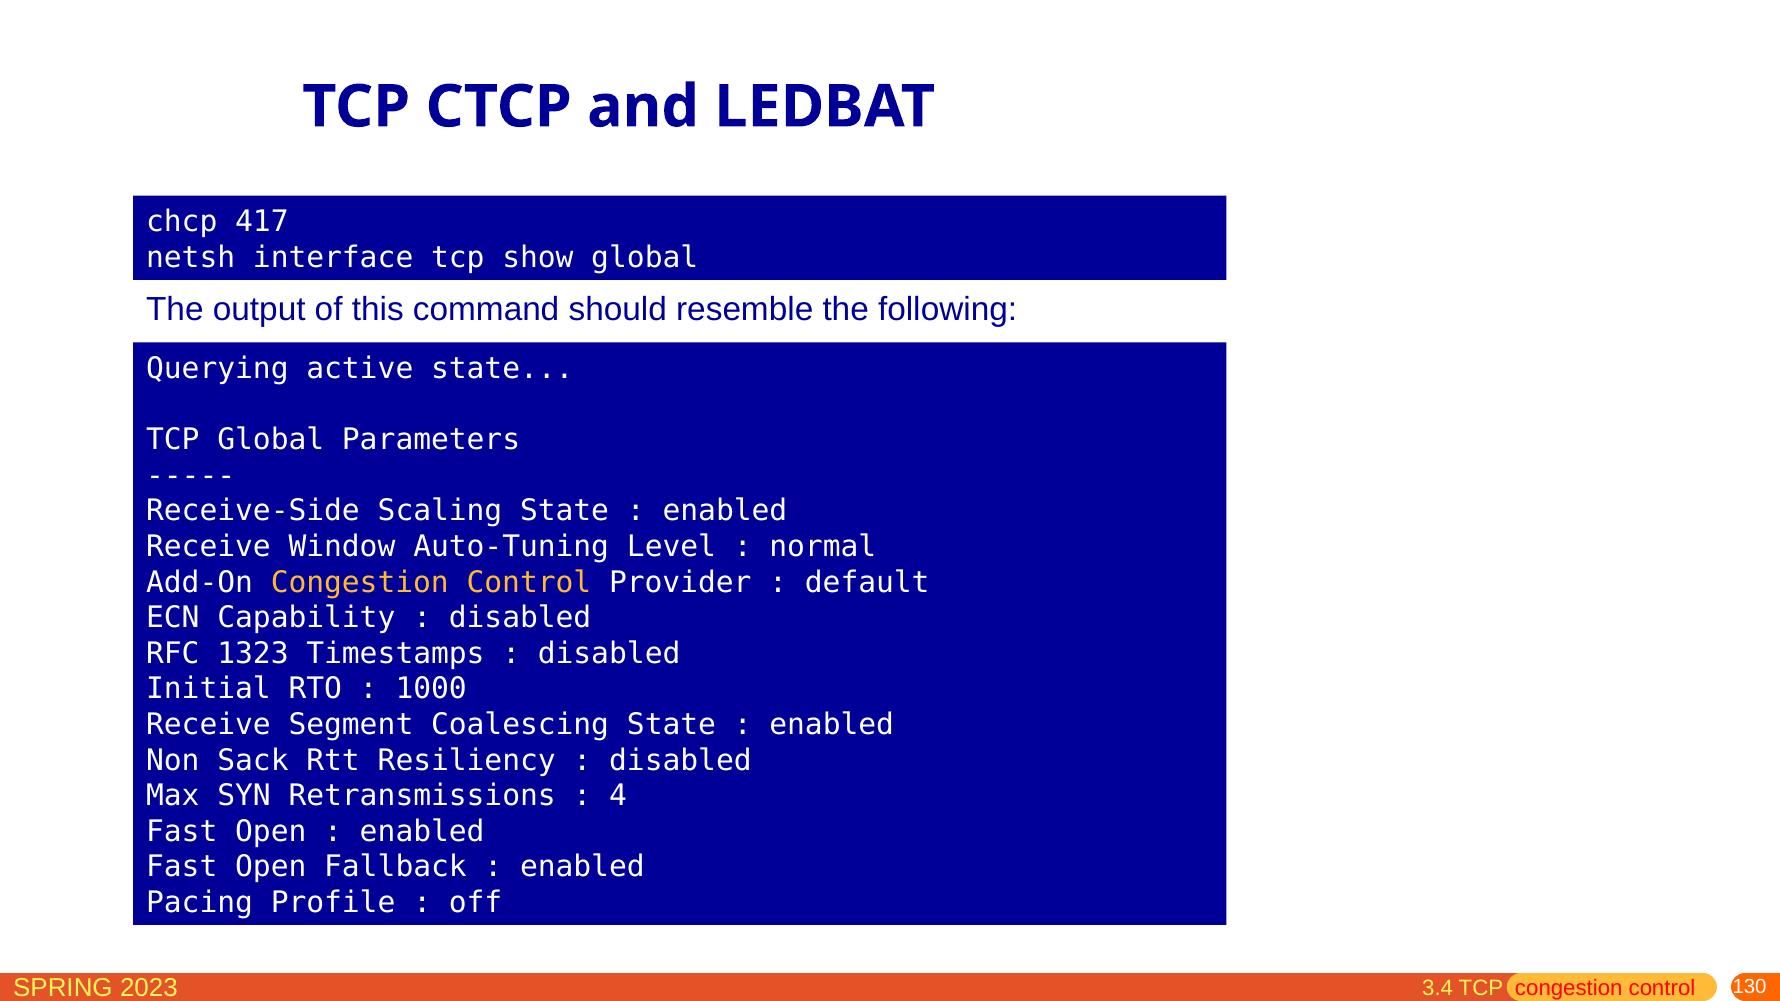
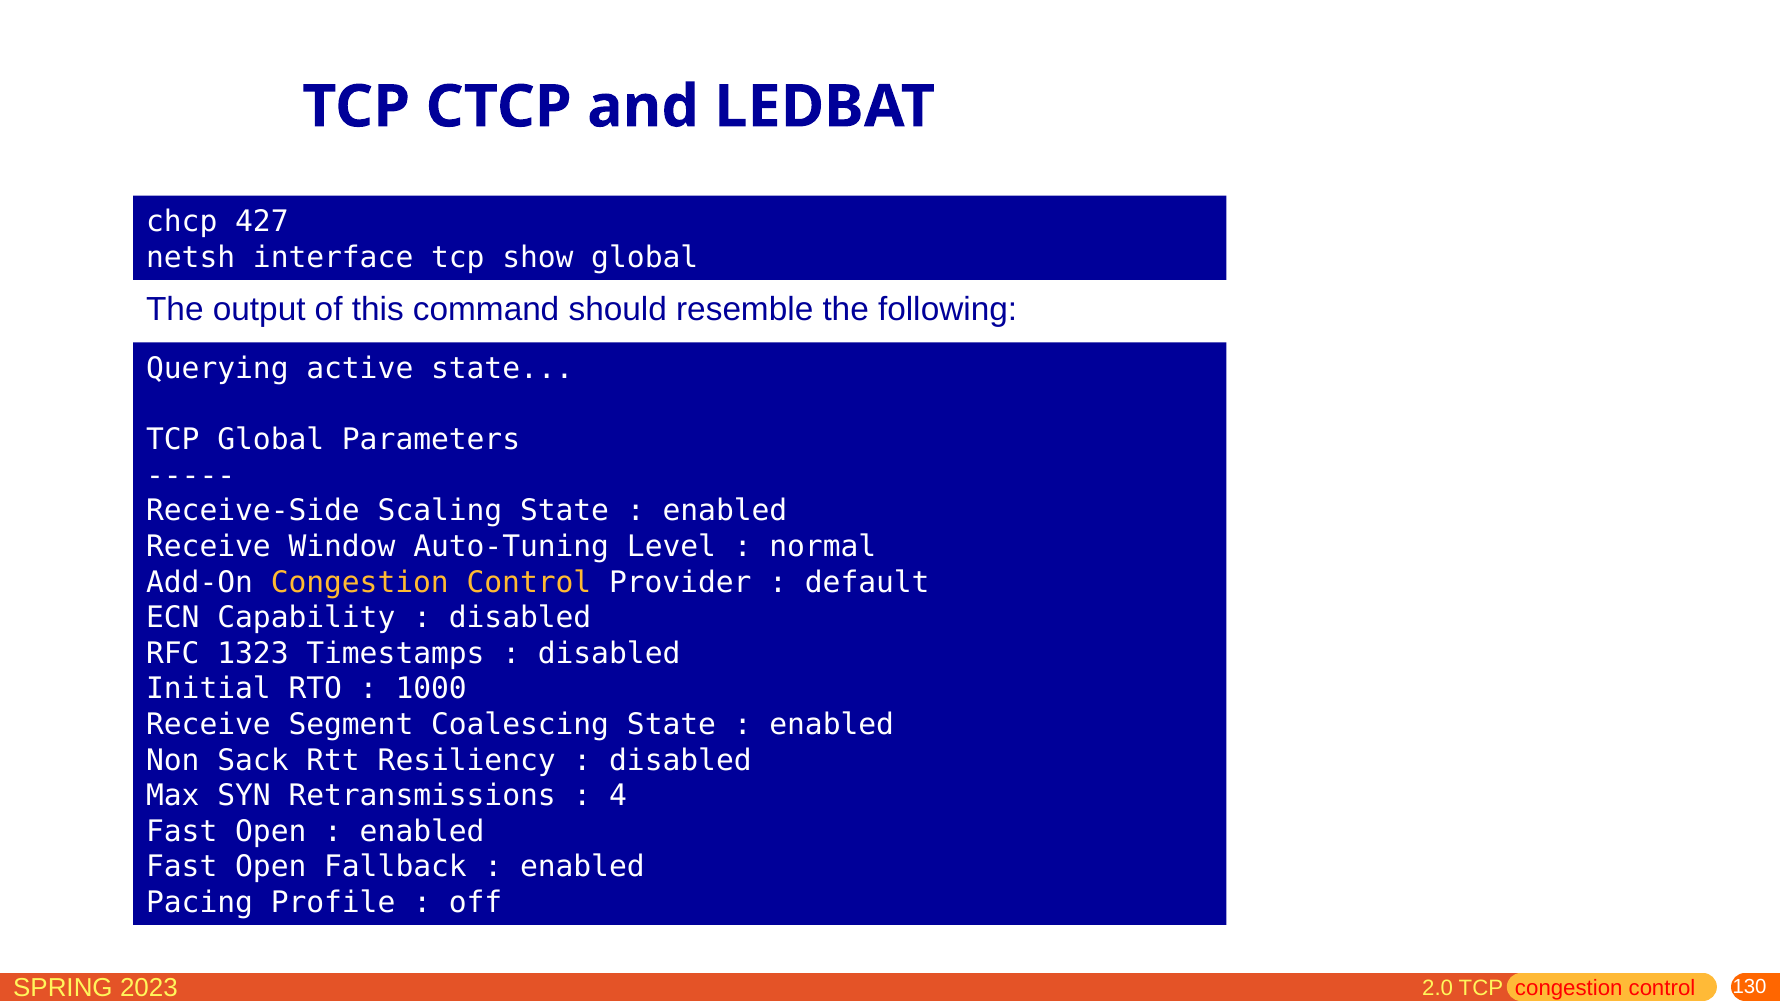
417: 417 -> 427 (262, 222)
3.4: 3.4 -> 2.0 (1438, 989)
